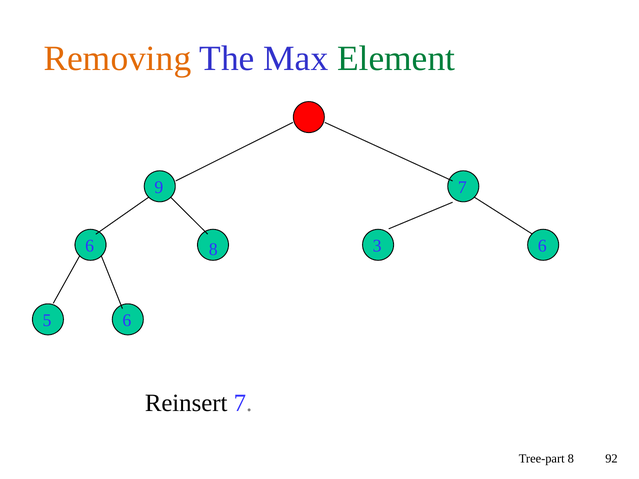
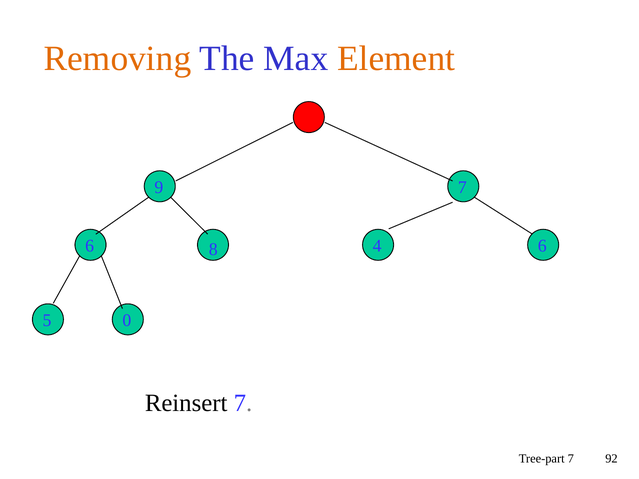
Element colour: green -> orange (396, 58)
3: 3 -> 4 (377, 246)
5 6: 6 -> 0 (127, 321)
Tree-part 8: 8 -> 7 (571, 459)
